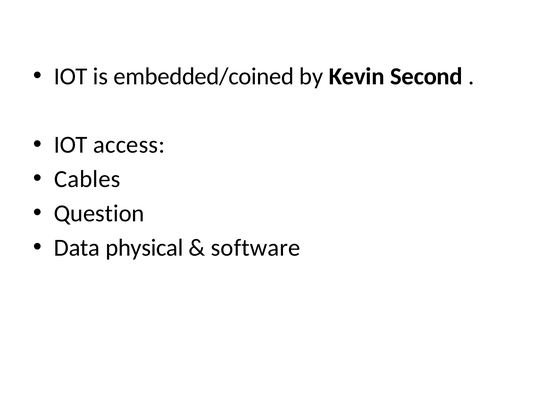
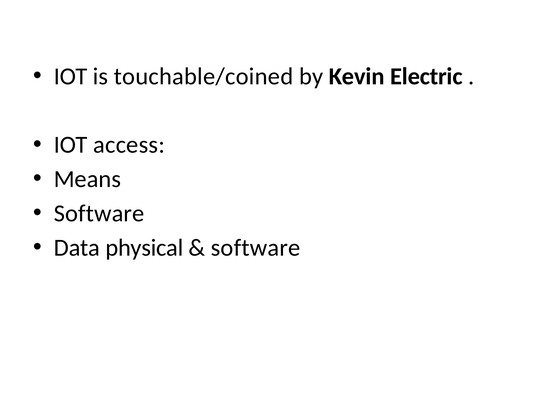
embedded/coined: embedded/coined -> touchable/coined (204, 76)
Second: Second -> Electric (426, 76)
Cables: Cables -> Means (87, 179)
Question: Question -> Software (99, 214)
